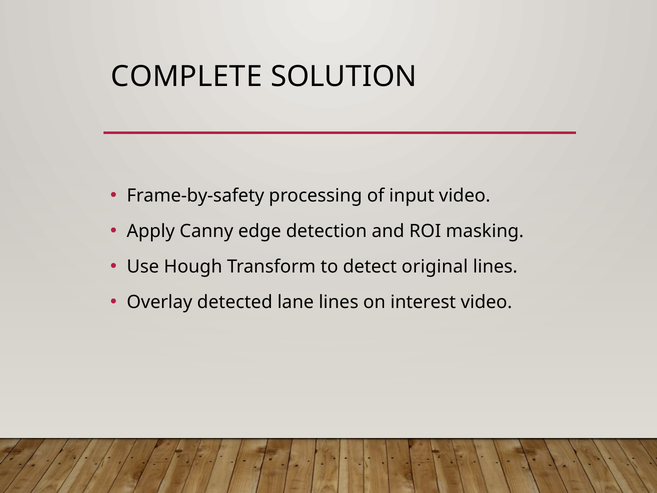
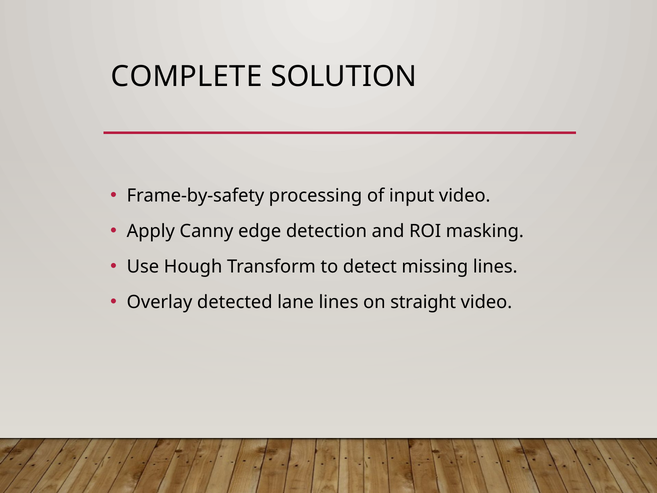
original: original -> missing (435, 267)
interest: interest -> straight (423, 302)
